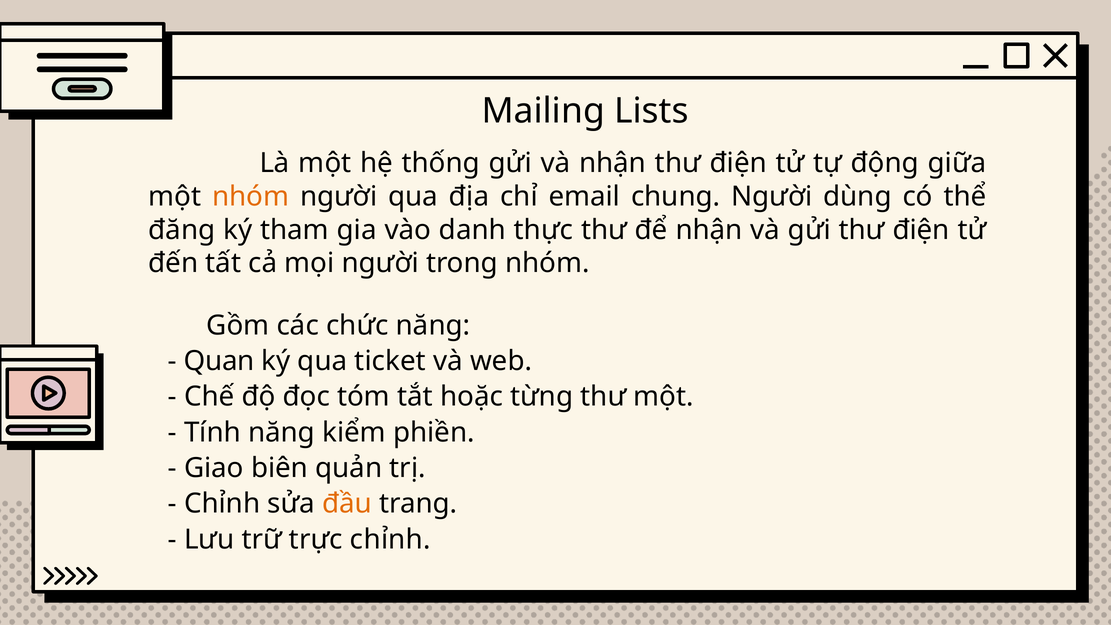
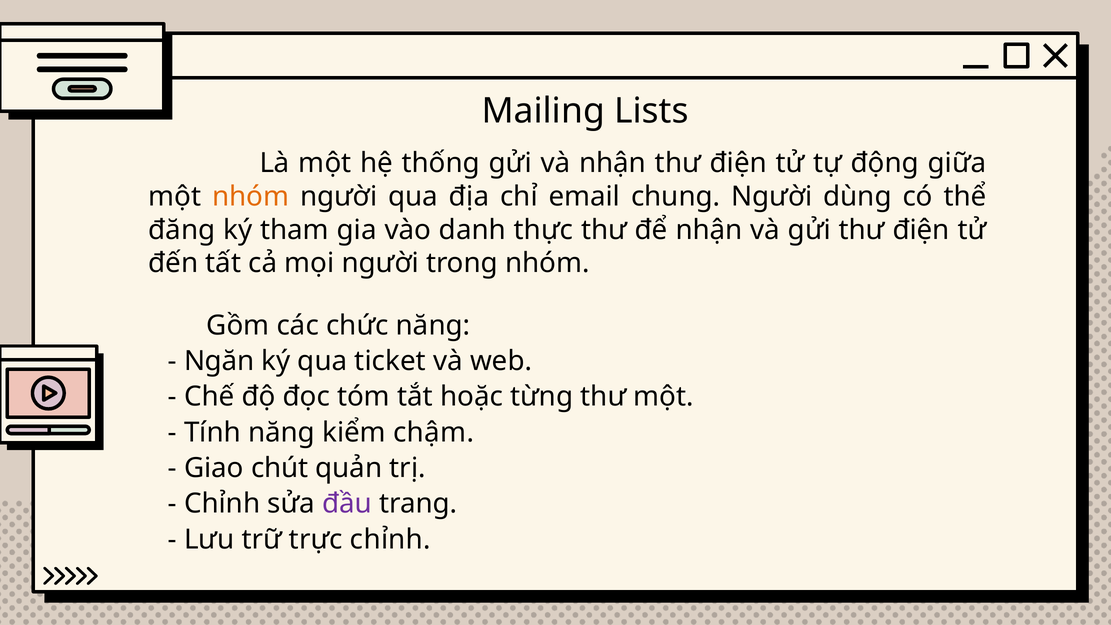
Quan: Quan -> Ngăn (219, 361)
phiền: phiền -> chậm (434, 432)
biên: biên -> chút (280, 468)
đầu colour: orange -> purple (347, 504)
